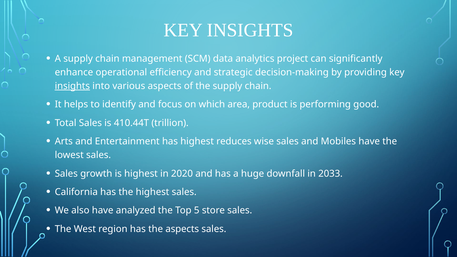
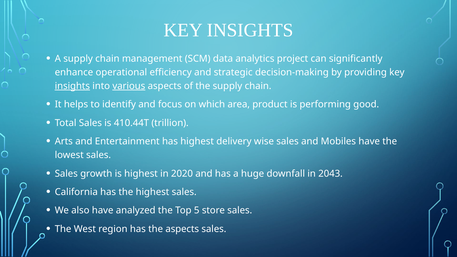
various underline: none -> present (129, 86)
reduces: reduces -> delivery (234, 141)
2033: 2033 -> 2043 (330, 174)
